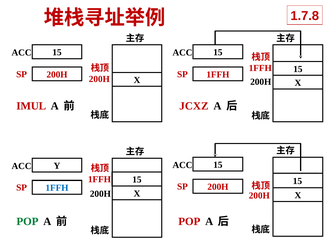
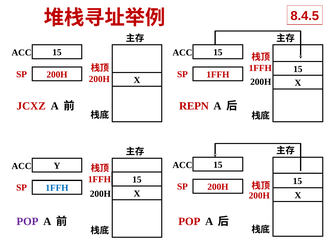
1.7.8: 1.7.8 -> 8.4.5 (305, 16)
IMUL: IMUL -> JCXZ (31, 106)
JCXZ: JCXZ -> REPN (194, 106)
POP colour: green -> purple (27, 221)
